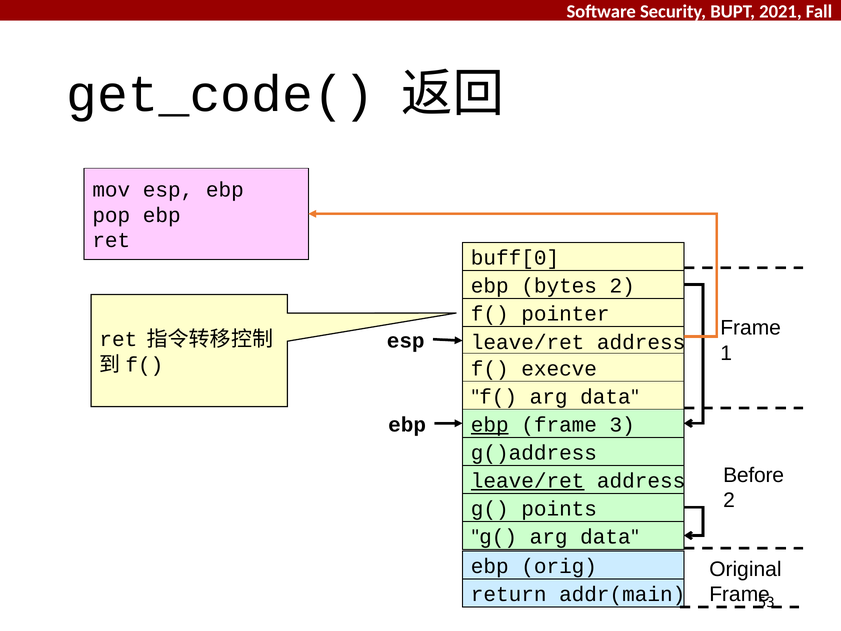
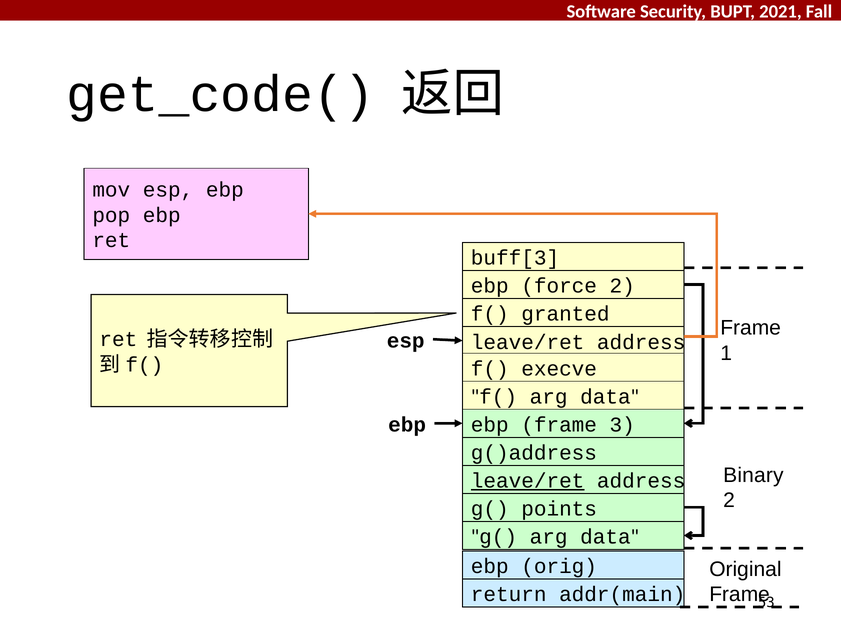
buff[0: buff[0 -> buff[3 (515, 258)
bytes: bytes -> force (559, 286)
pointer: pointer -> granted (565, 314)
ebp underline: present -> none (490, 425)
Before: Before -> Binary (753, 475)
